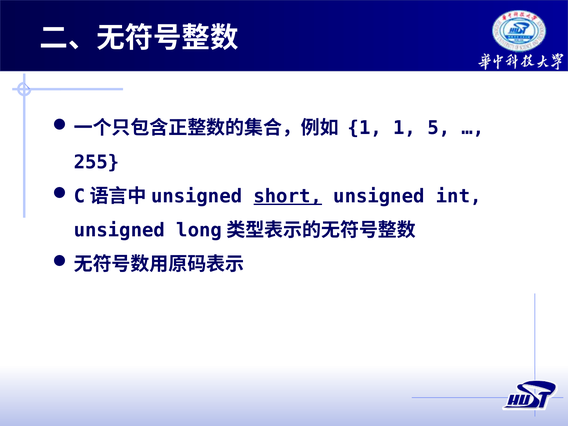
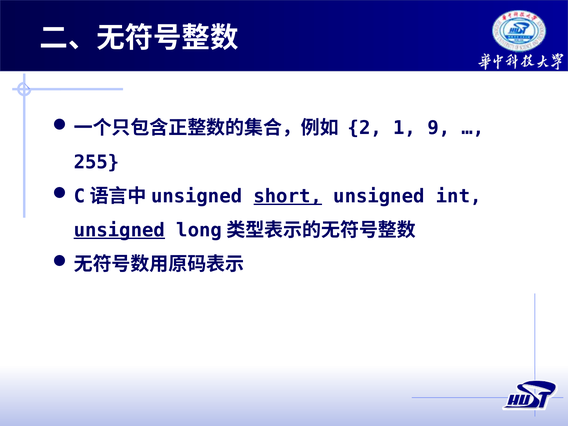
1: 1 -> 2 (365, 128)
5: 5 -> 9 (439, 128)
unsigned underline: none -> present (119, 230)
